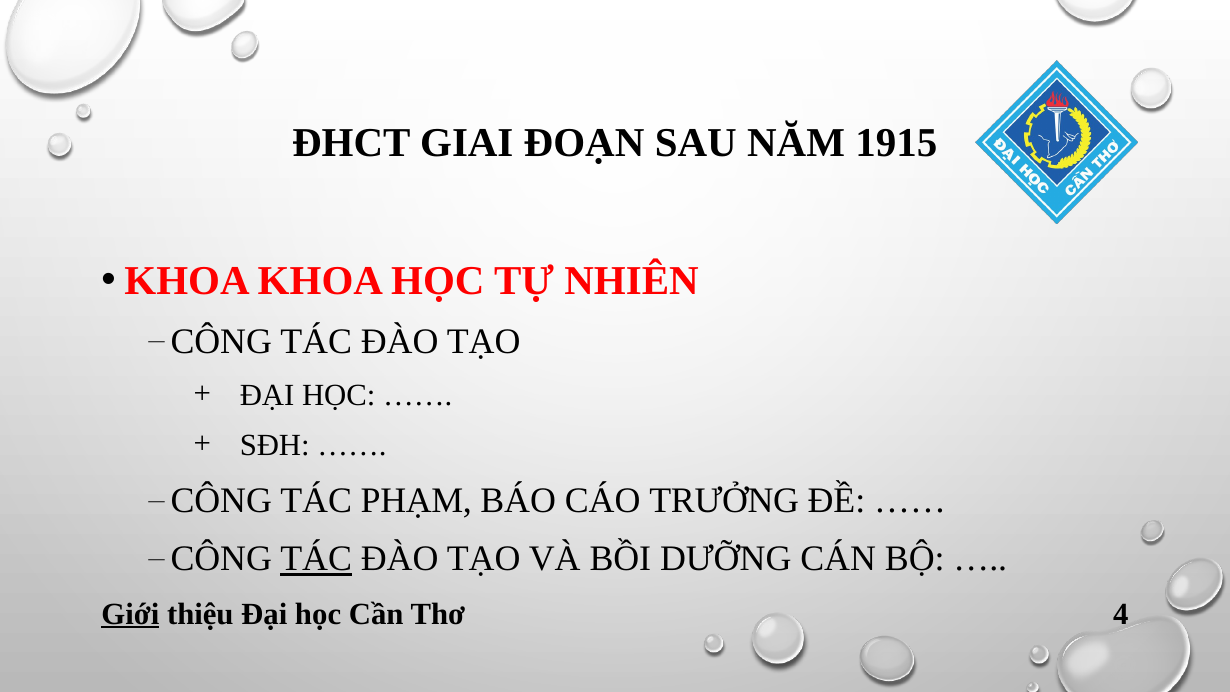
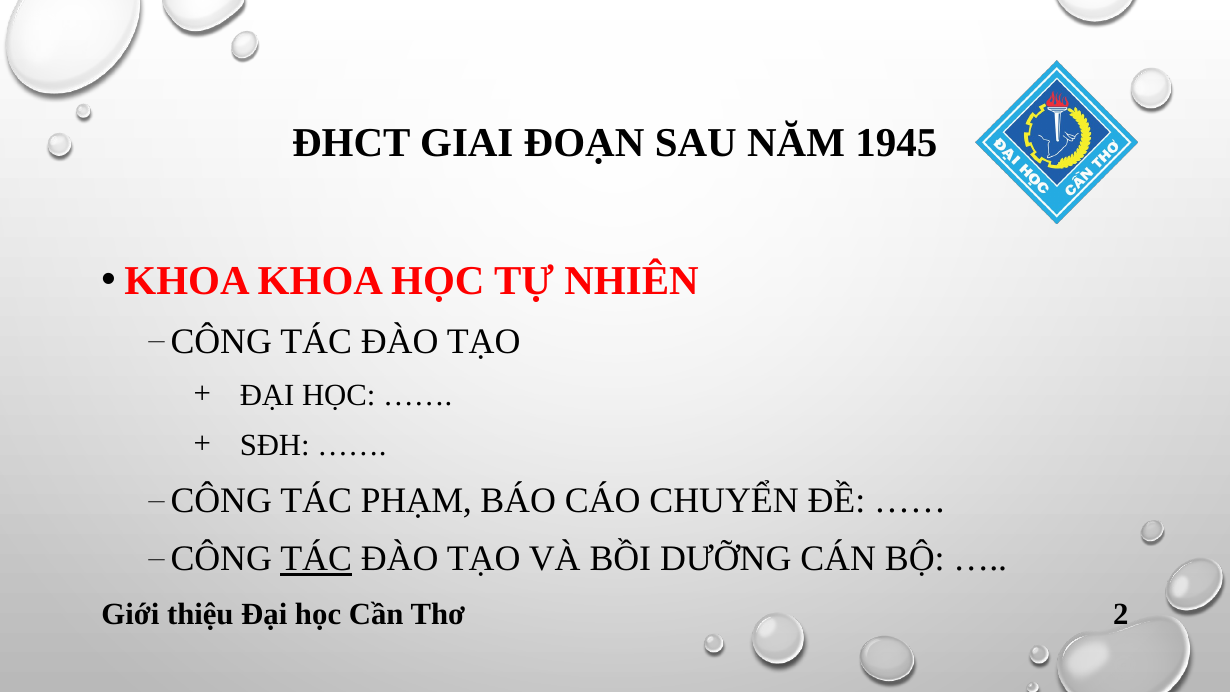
1915: 1915 -> 1945 (896, 143)
TRƯỞNG: TRƯỞNG -> CHUYỂN (724, 501)
Giới underline: present -> none (130, 614)
4: 4 -> 2 (1121, 614)
